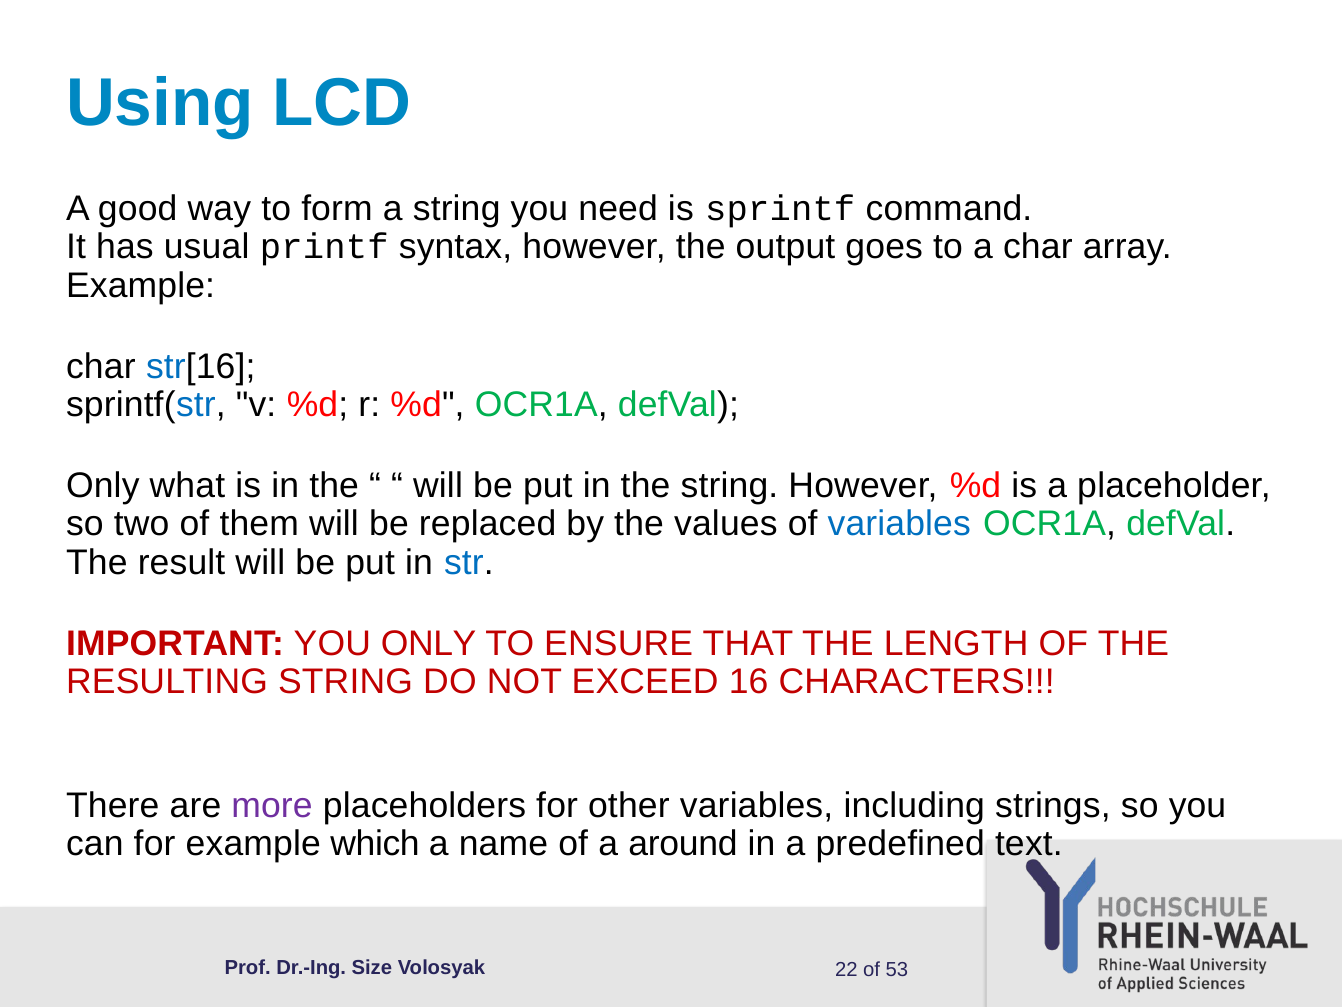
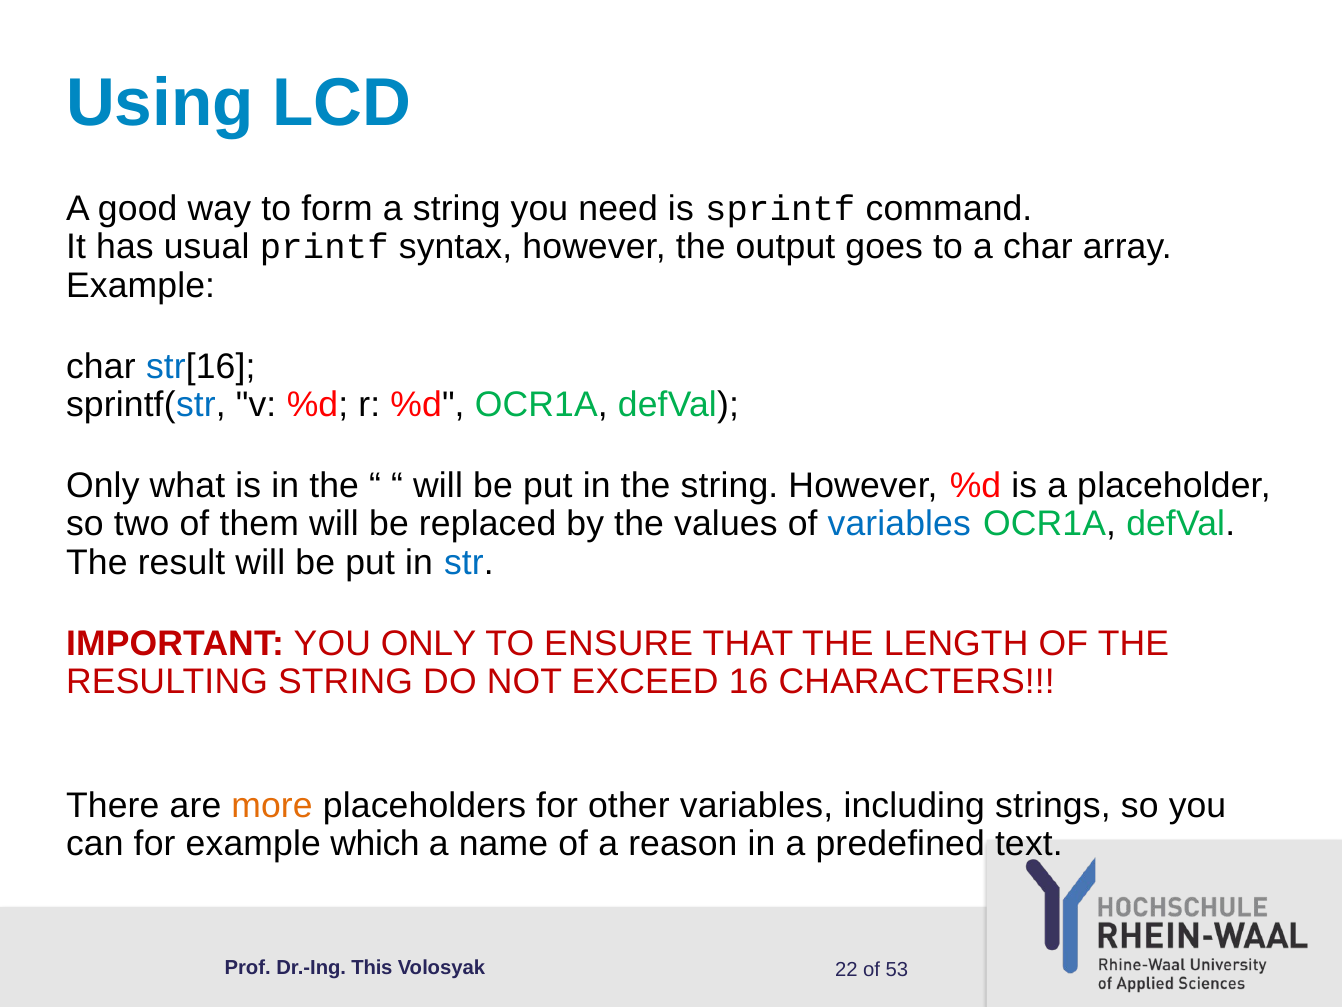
more colour: purple -> orange (272, 805)
around: around -> reason (683, 843)
Size: Size -> This (372, 968)
